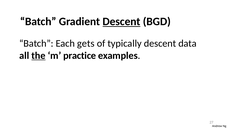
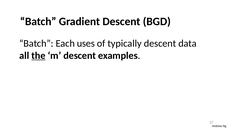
Descent underline: present -> none (121, 21)
gets: gets -> uses (86, 43)
m practice: practice -> descent (80, 55)
